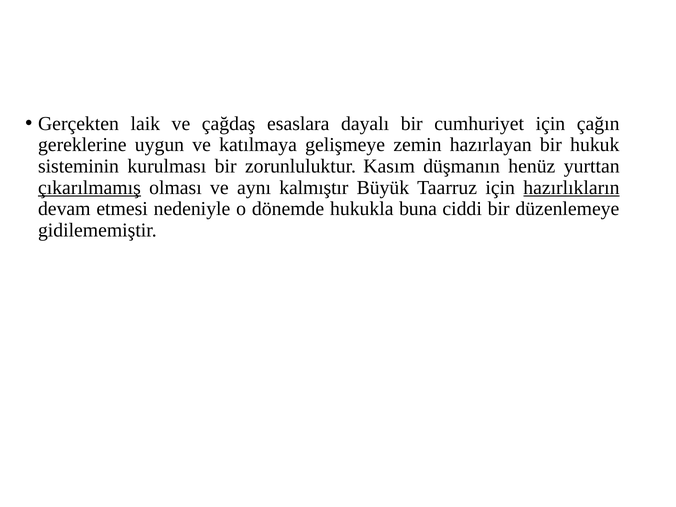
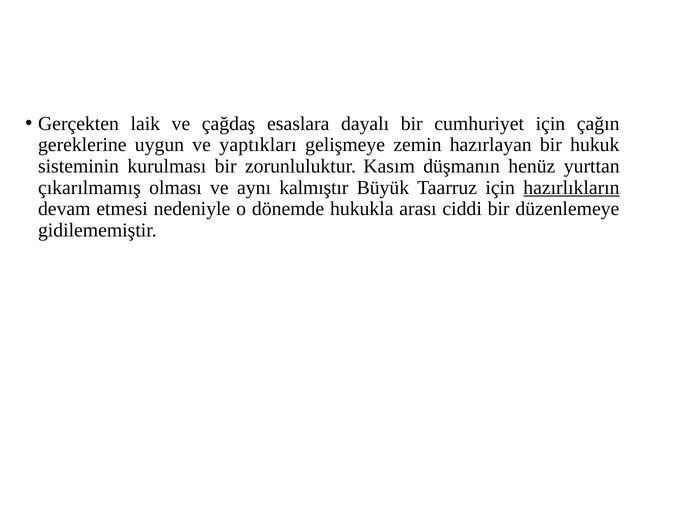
katılmaya: katılmaya -> yaptıkları (258, 145)
çıkarılmamış underline: present -> none (89, 188)
buna: buna -> arası (418, 209)
